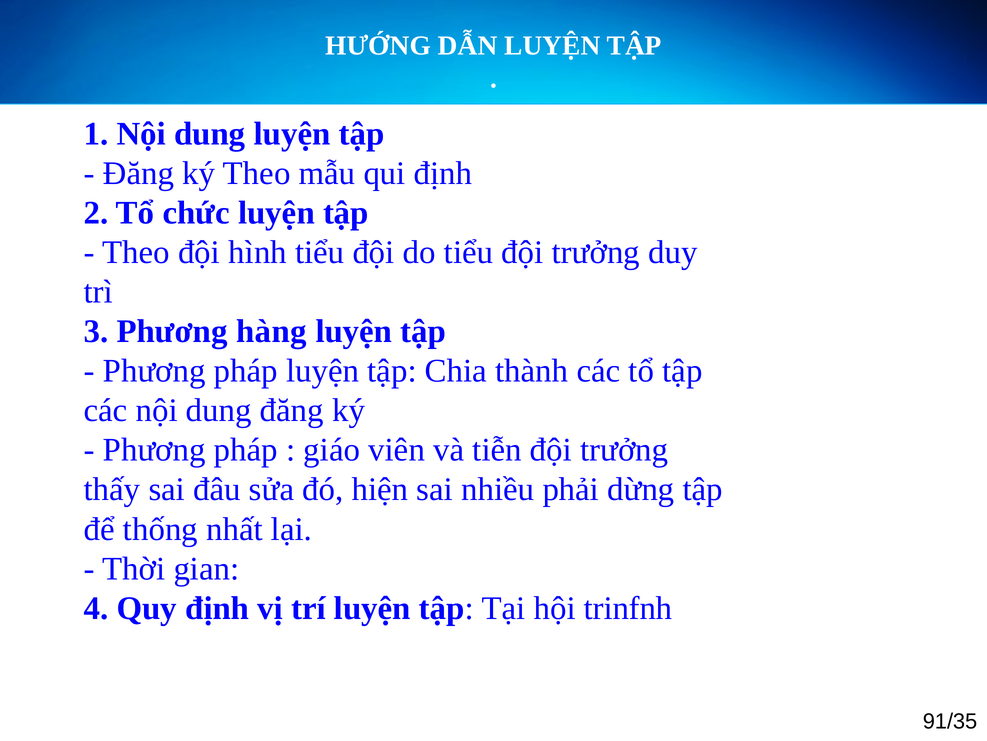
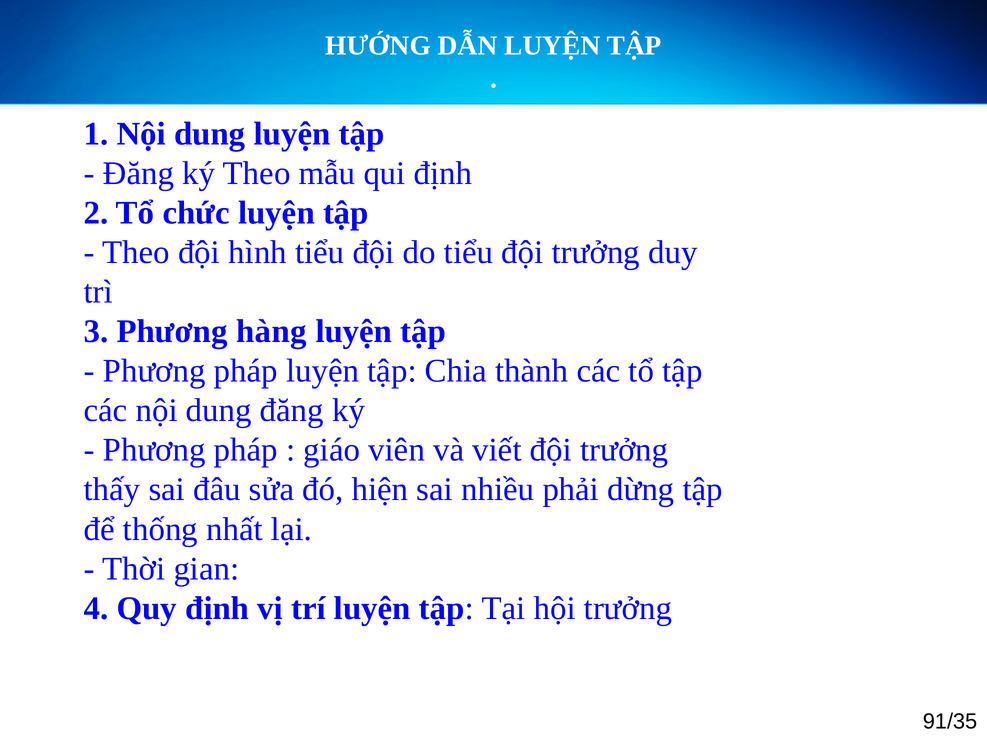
tiễn: tiễn -> viết (497, 450)
hội trinfnh: trinfnh -> trưởng (628, 608)
